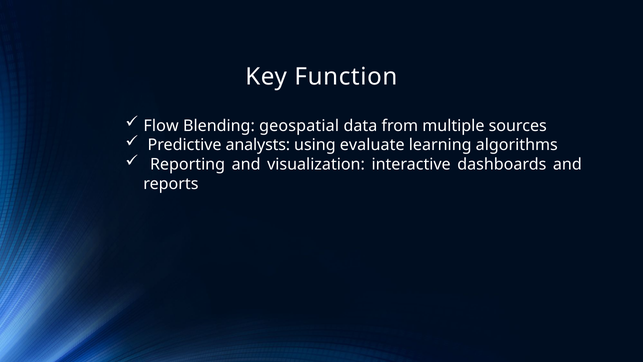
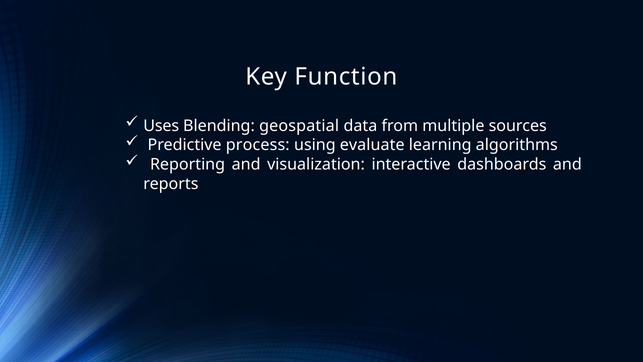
Flow: Flow -> Uses (161, 126)
analysts: analysts -> process (258, 145)
